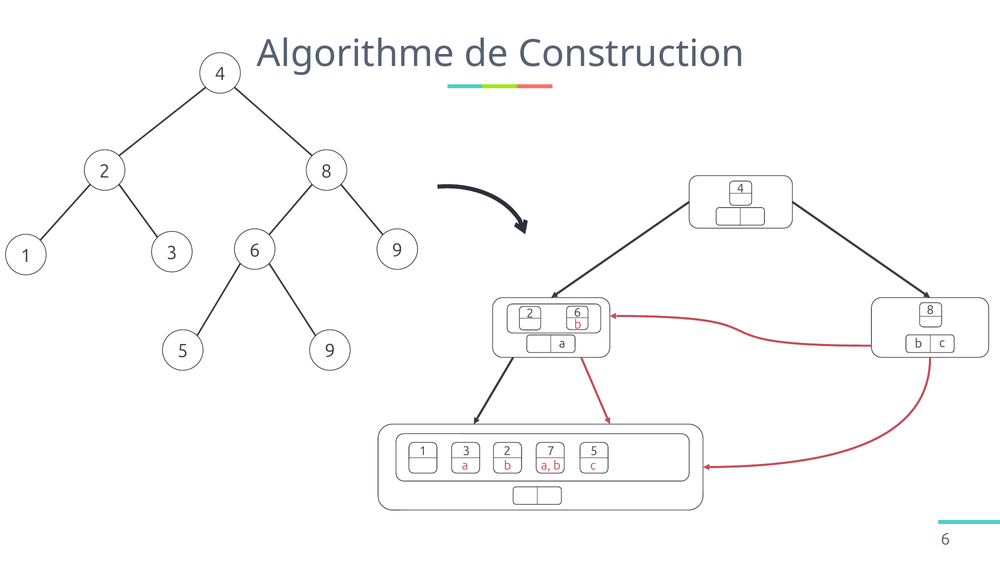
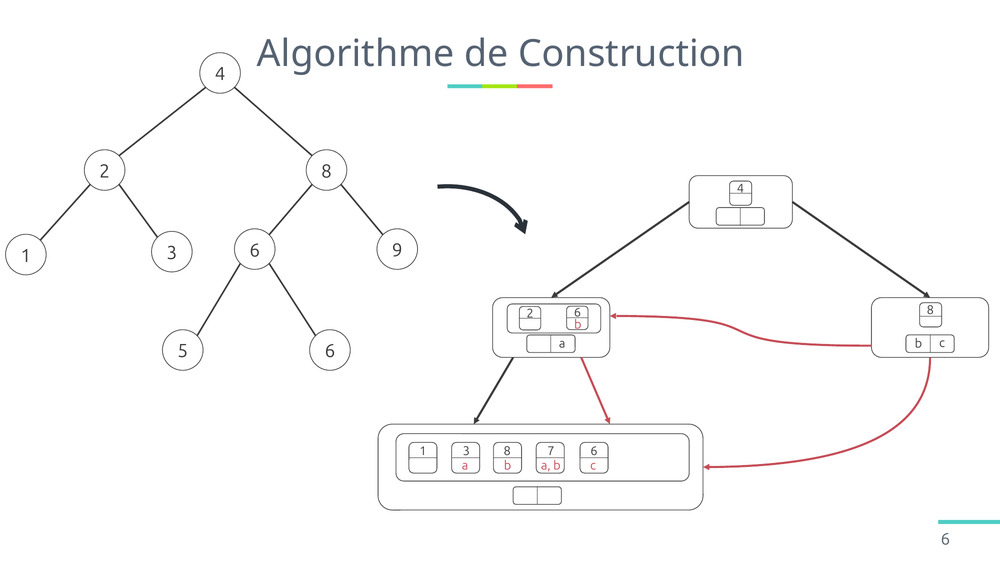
5 9: 9 -> 6 (330, 352)
3 2: 2 -> 8 (507, 452)
7 5: 5 -> 6 (594, 452)
